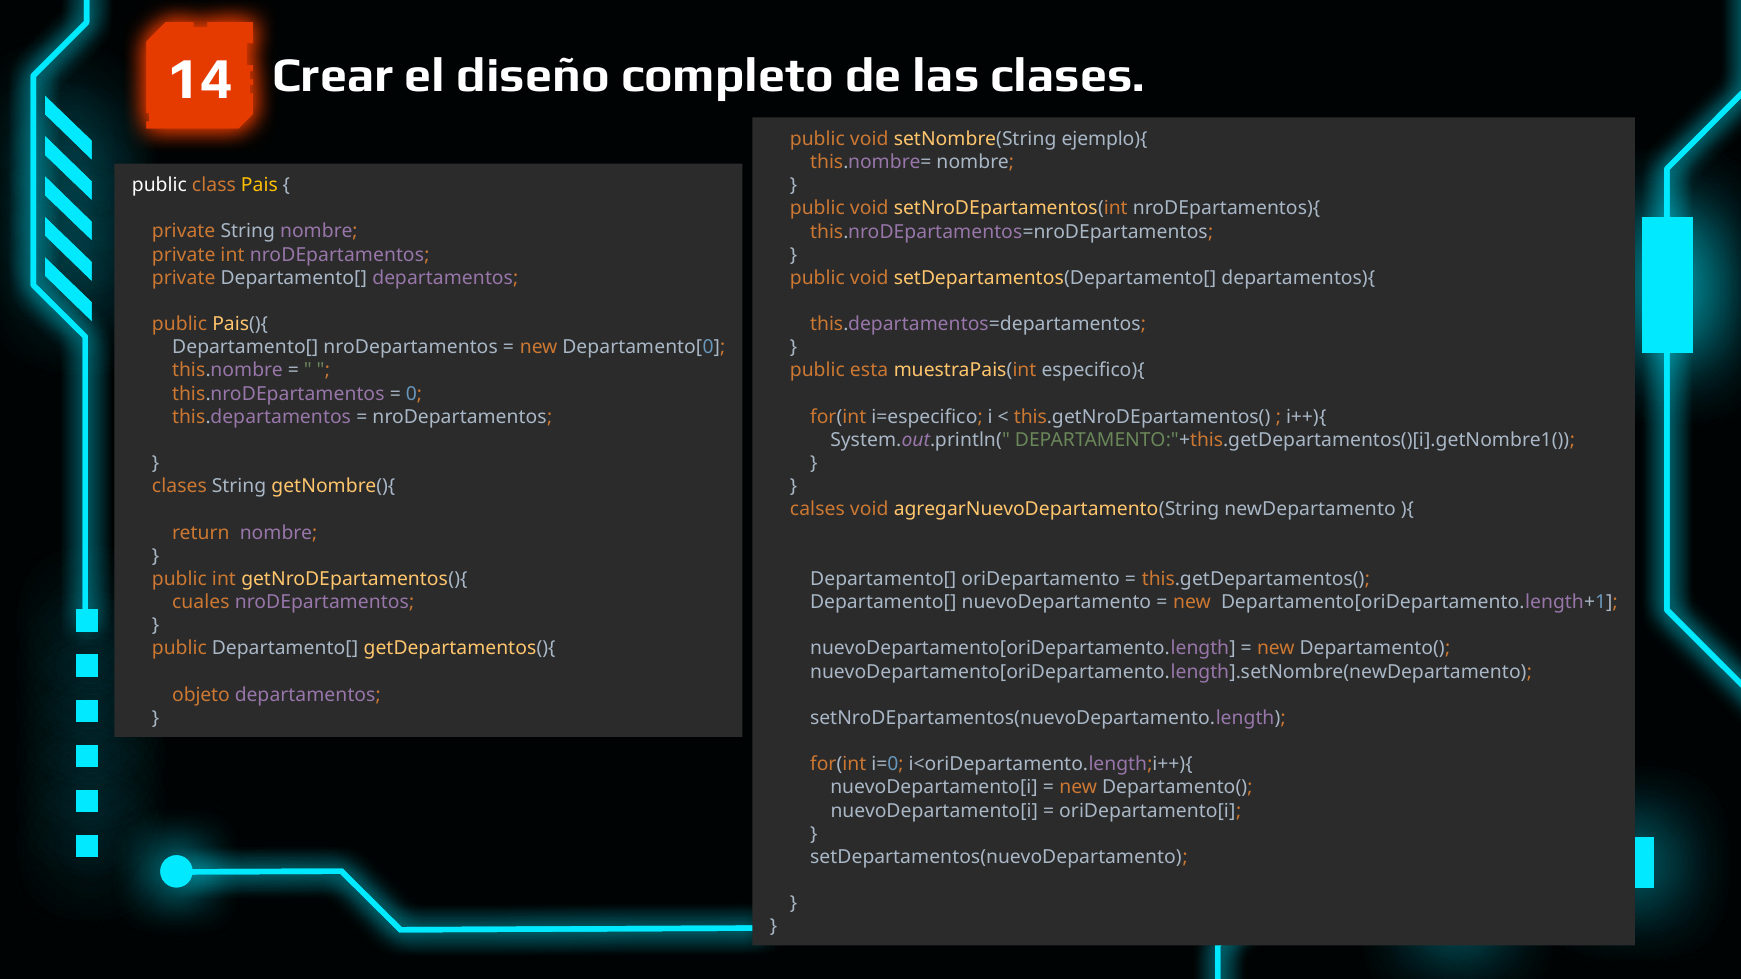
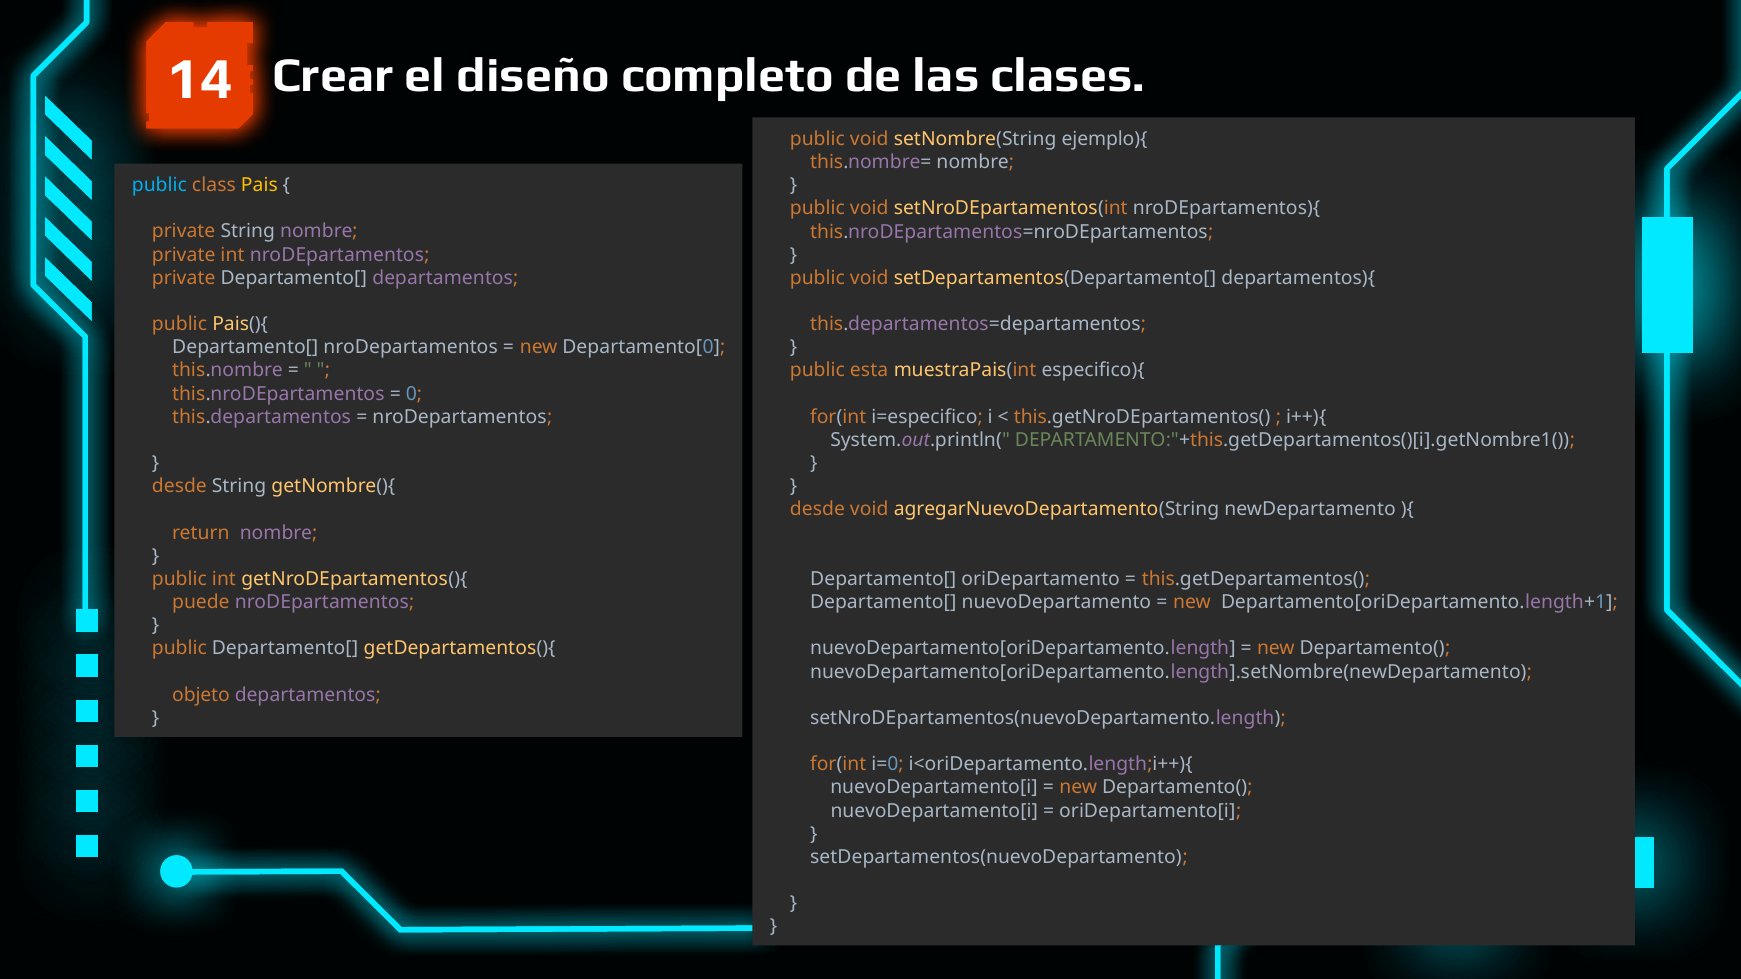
public colour: white -> light blue (159, 185)
clases: clases -> desde (179, 487)
calses: calses -> desde (817, 510)
cuales: cuales -> puede (201, 602)
